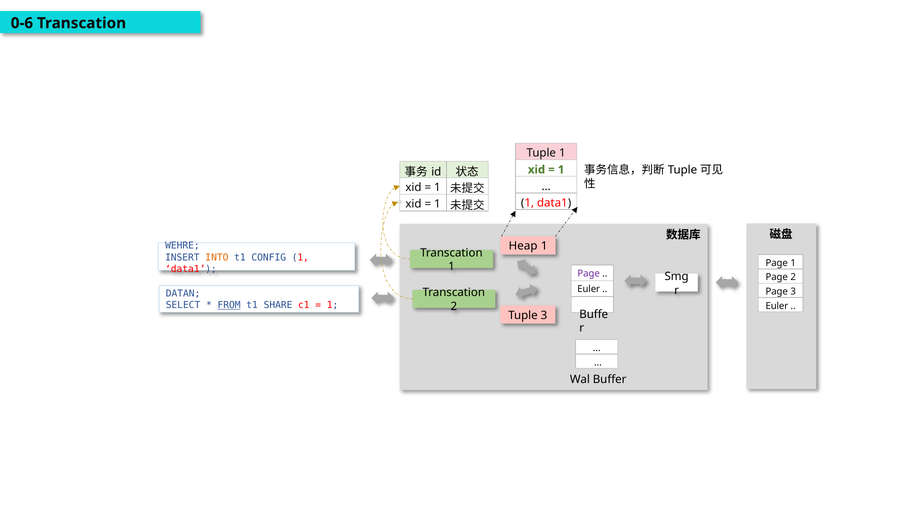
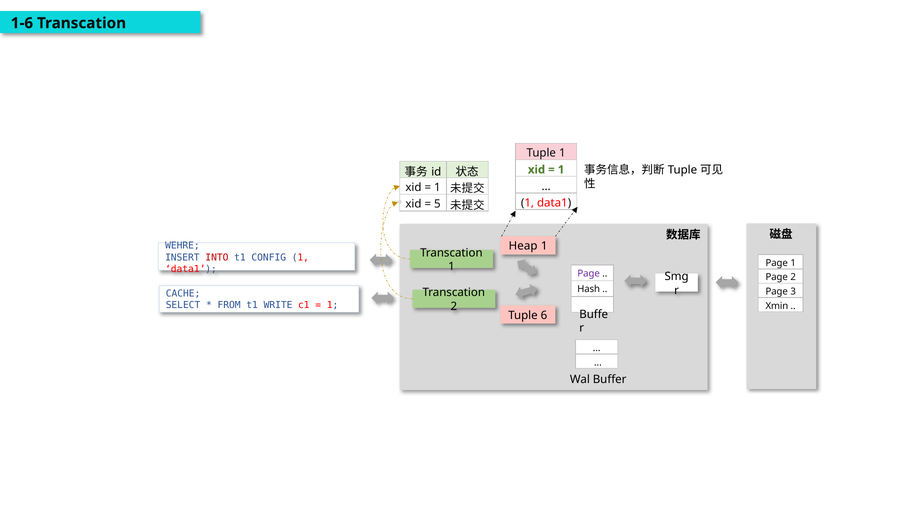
0-6: 0-6 -> 1-6 (22, 23)
1: 1 -> 5 (437, 204)
INTO colour: orange -> red (217, 257)
Euler: Euler -> Hash (589, 289)
DATAN: DATAN -> CACHE (183, 294)
FROM underline: present -> none (229, 305)
SHARE: SHARE -> WRITE (278, 305)
Euler: Euler -> Xmin (777, 306)
Tuple 3: 3 -> 6 (544, 315)
